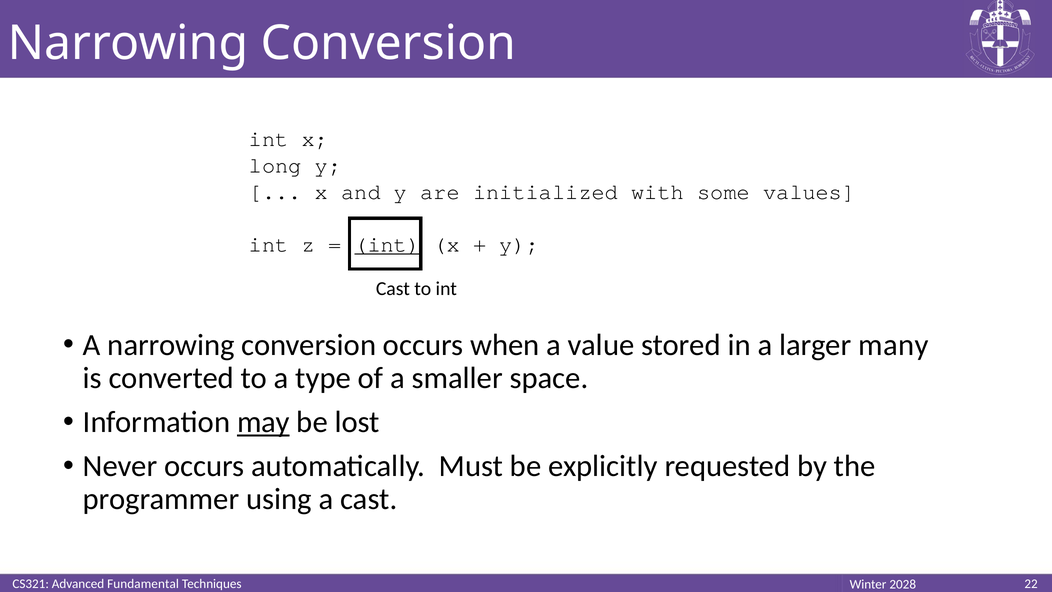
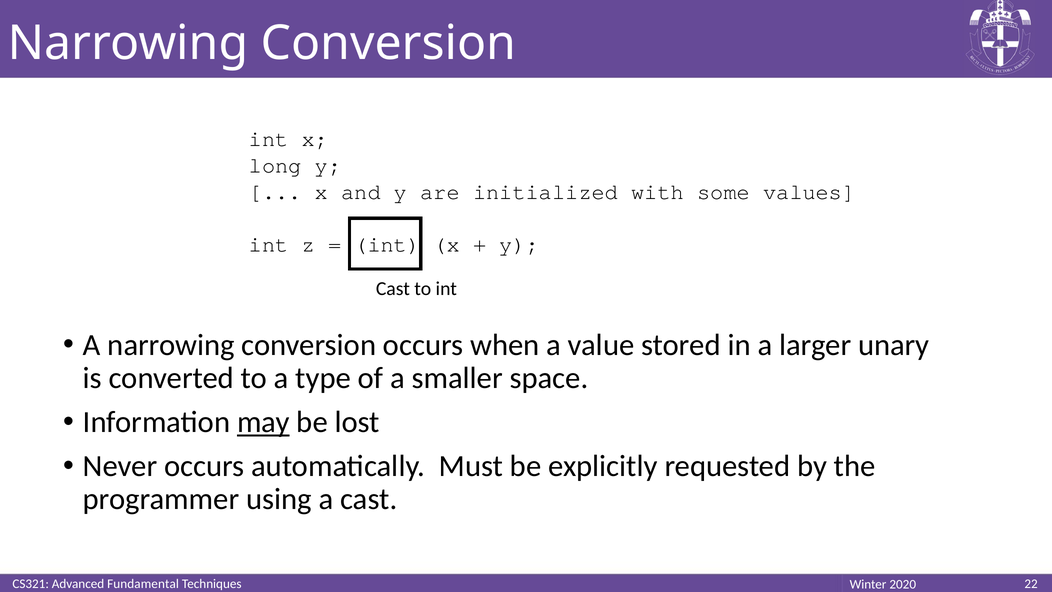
int underline: present -> none (387, 244)
many: many -> unary (894, 345)
2028: 2028 -> 2020 (903, 584)
